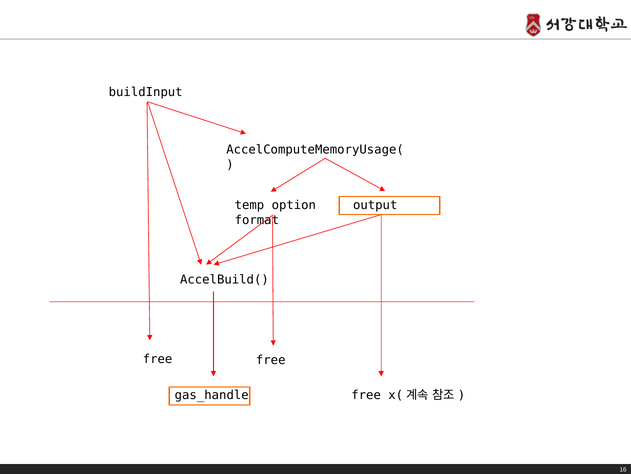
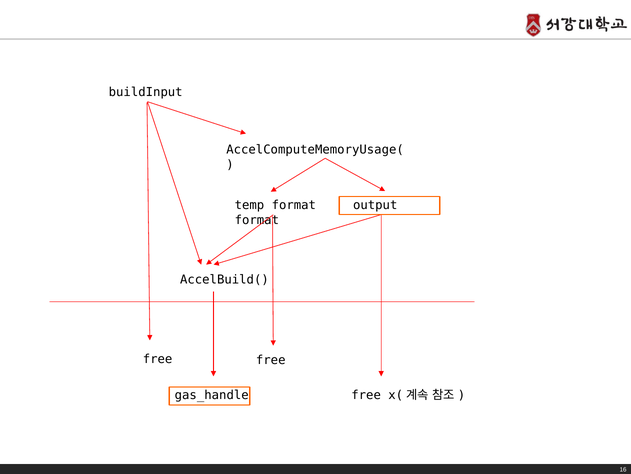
temp option: option -> format (294, 205)
